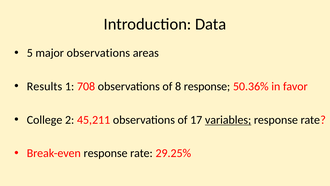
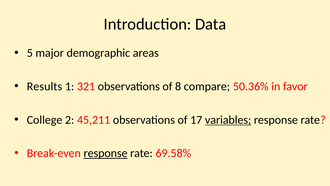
major observations: observations -> demographic (98, 53)
708: 708 -> 321 (86, 86)
8 response: response -> compare (207, 86)
response underline: none -> present (106, 153)
29.25%: 29.25% -> 69.58% (173, 153)
